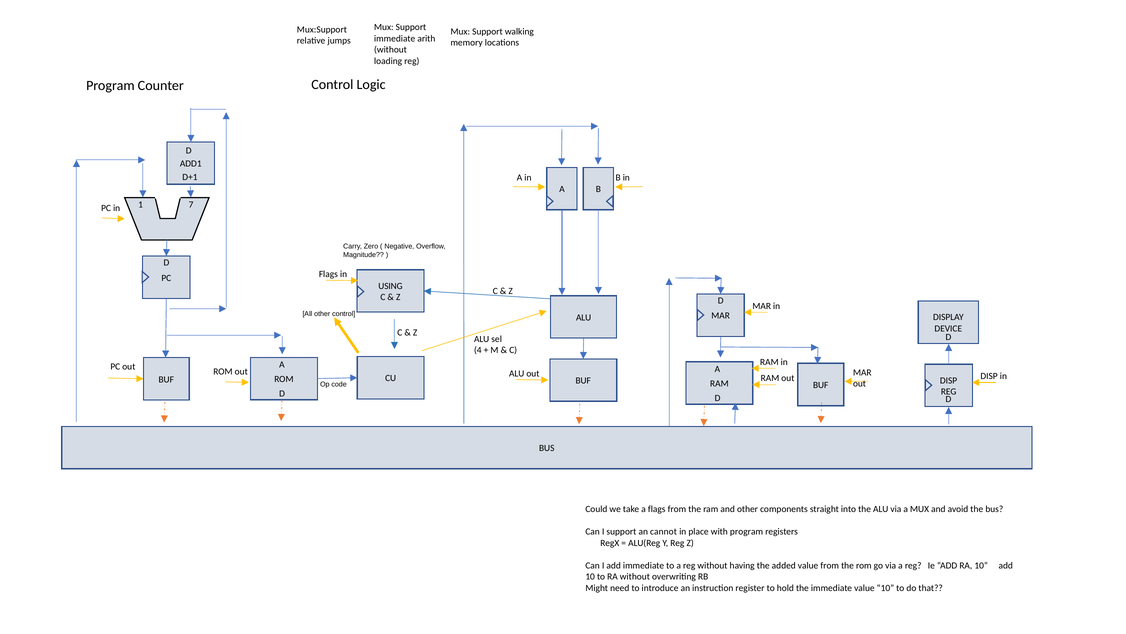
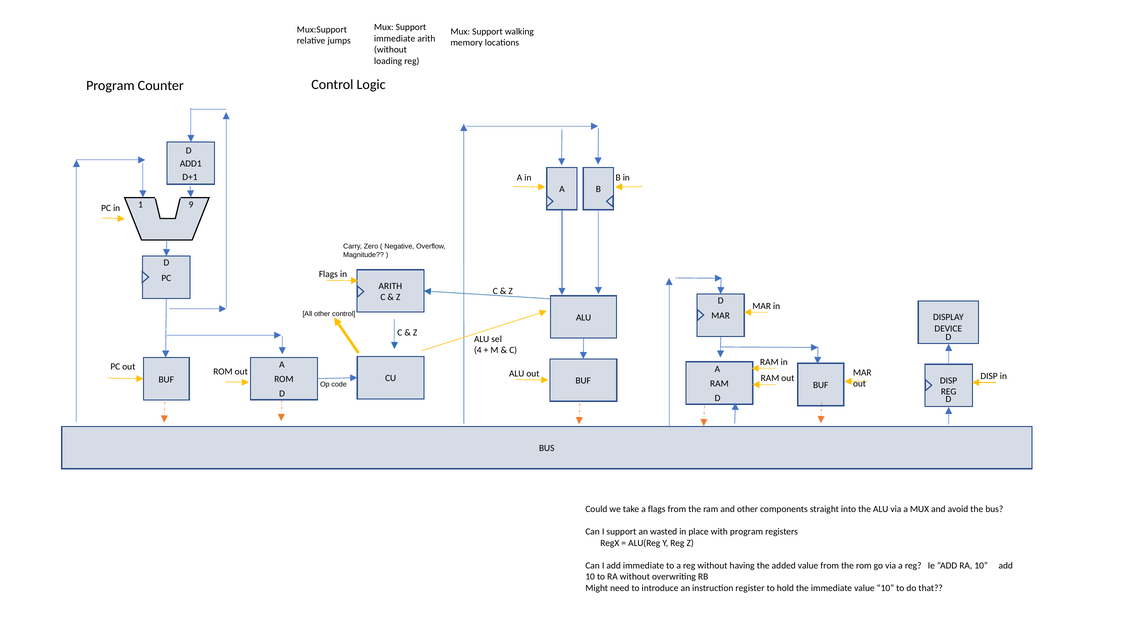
7: 7 -> 9 (191, 205)
USING: USING -> ARITH (390, 286)
cannot: cannot -> wasted (664, 531)
